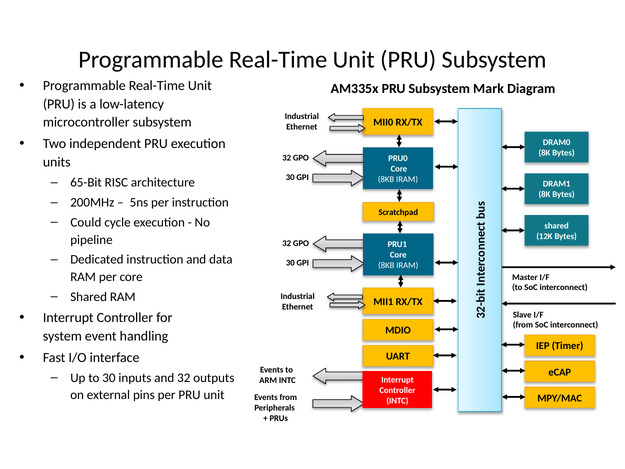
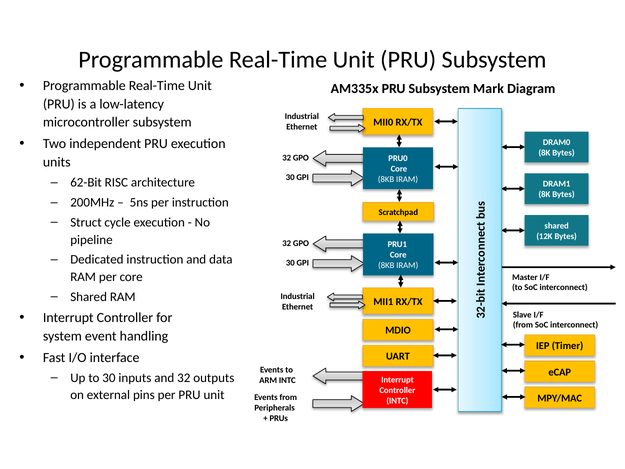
65-Bit: 65-Bit -> 62-Bit (86, 182)
Could: Could -> Struct (86, 222)
